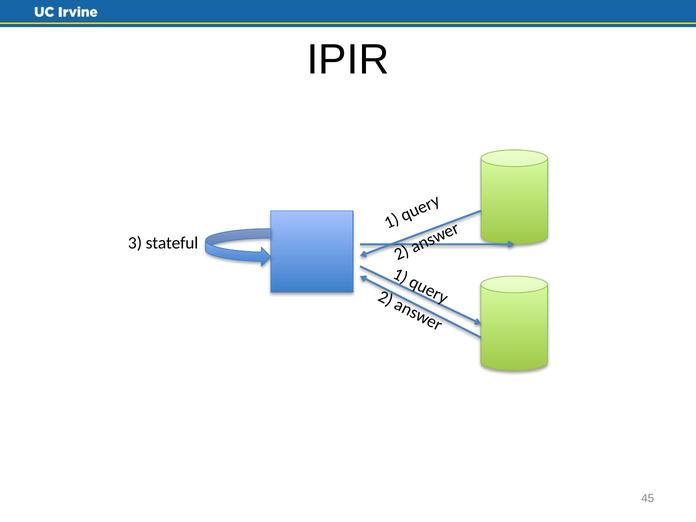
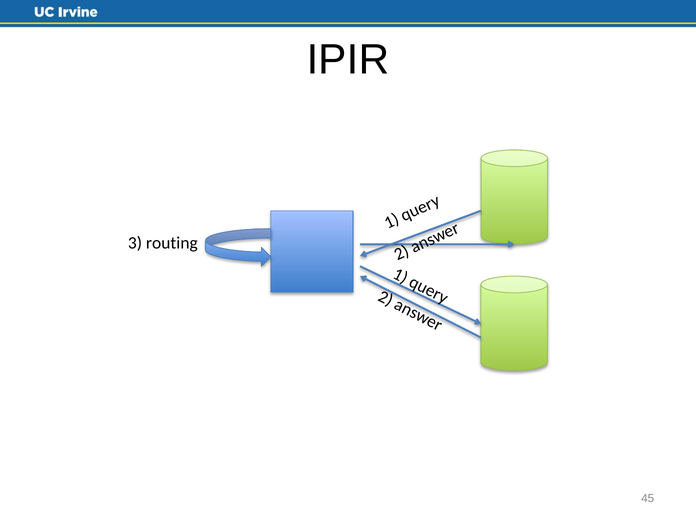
stateful: stateful -> routing (172, 243)
